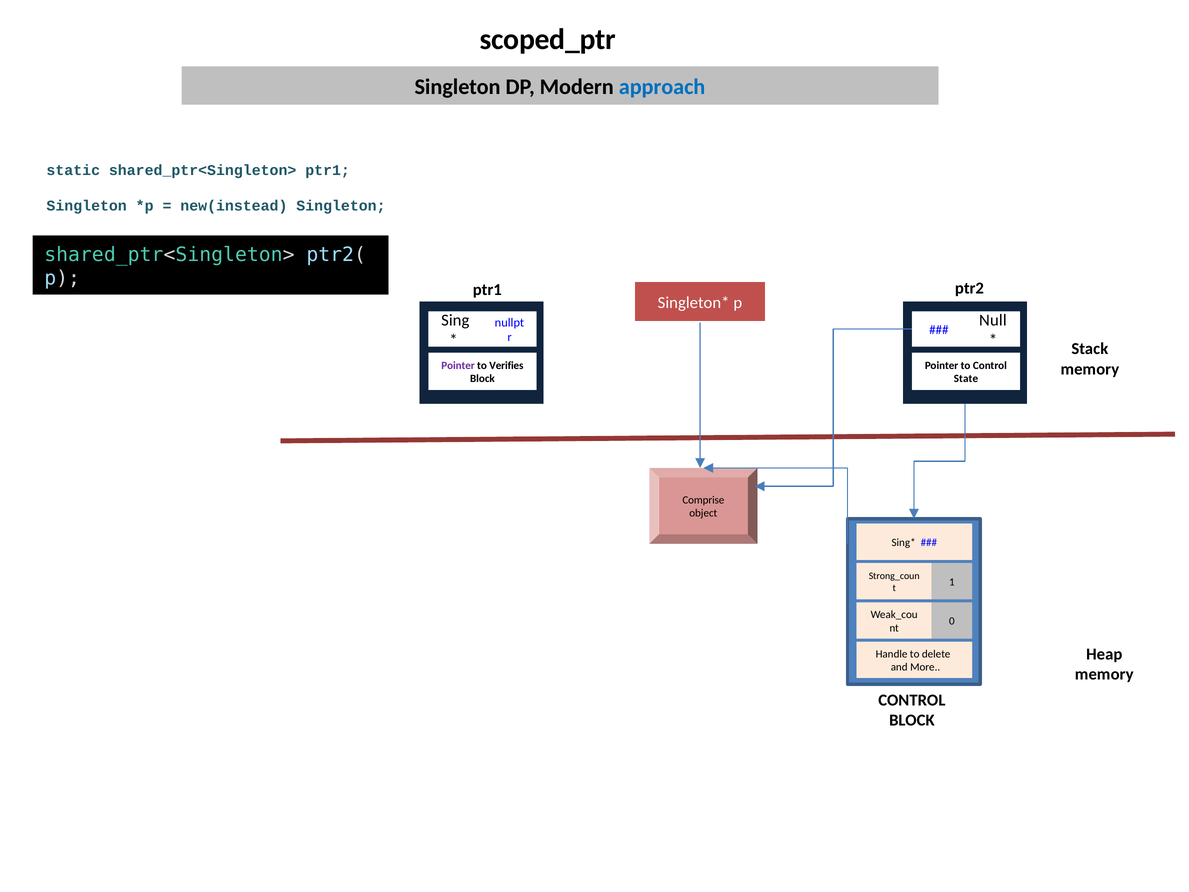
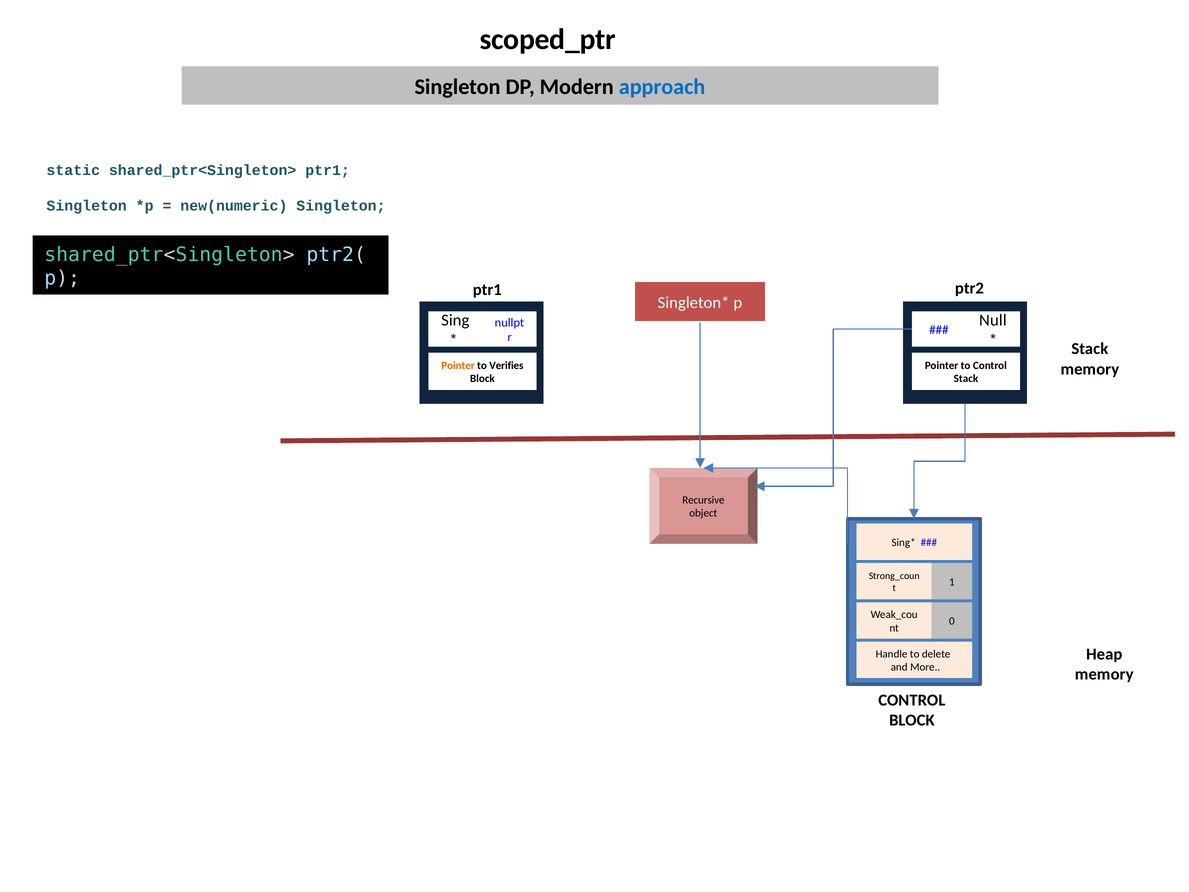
new(instead: new(instead -> new(numeric (234, 206)
Pointer colour: purple -> orange (458, 365)
State: State -> Stack (966, 379)
Comprise: Comprise -> Recursive (703, 500)
